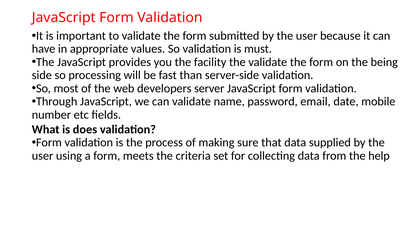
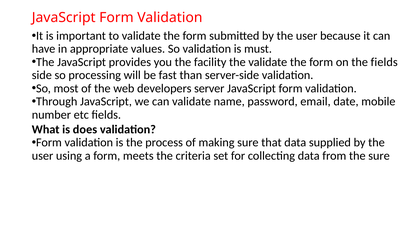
the being: being -> fields (384, 62)
the help: help -> sure (379, 156)
